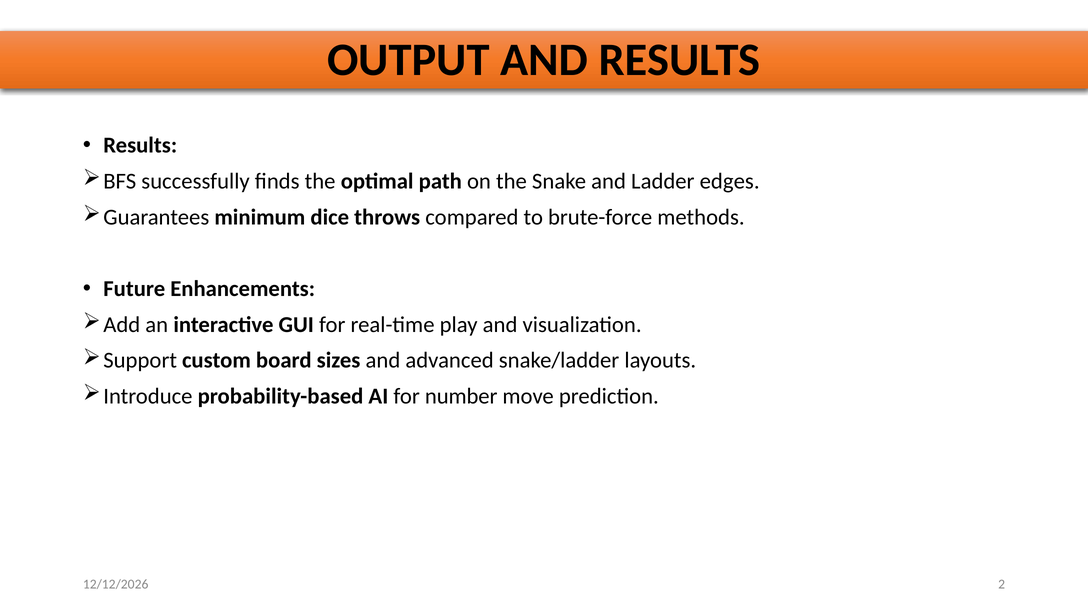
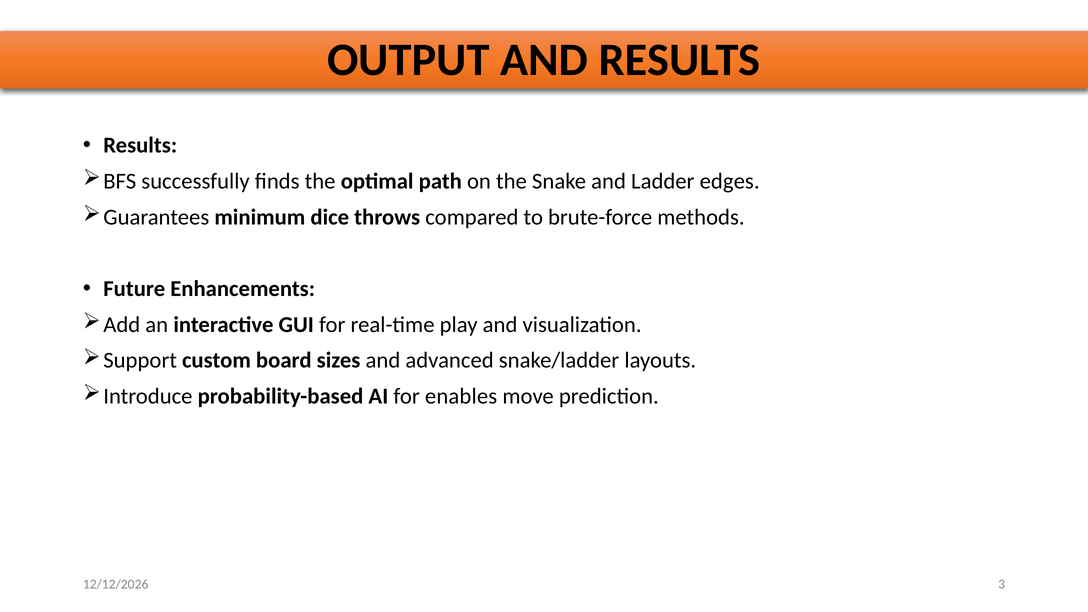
number: number -> enables (461, 396)
2: 2 -> 3 (1002, 584)
